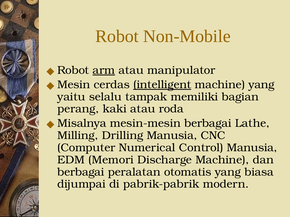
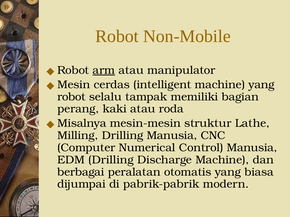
intelligent underline: present -> none (162, 85)
yaitu: yaitu -> robot (71, 97)
mesin-mesin berbagai: berbagai -> struktur (208, 124)
EDM Memori: Memori -> Drilling (111, 160)
